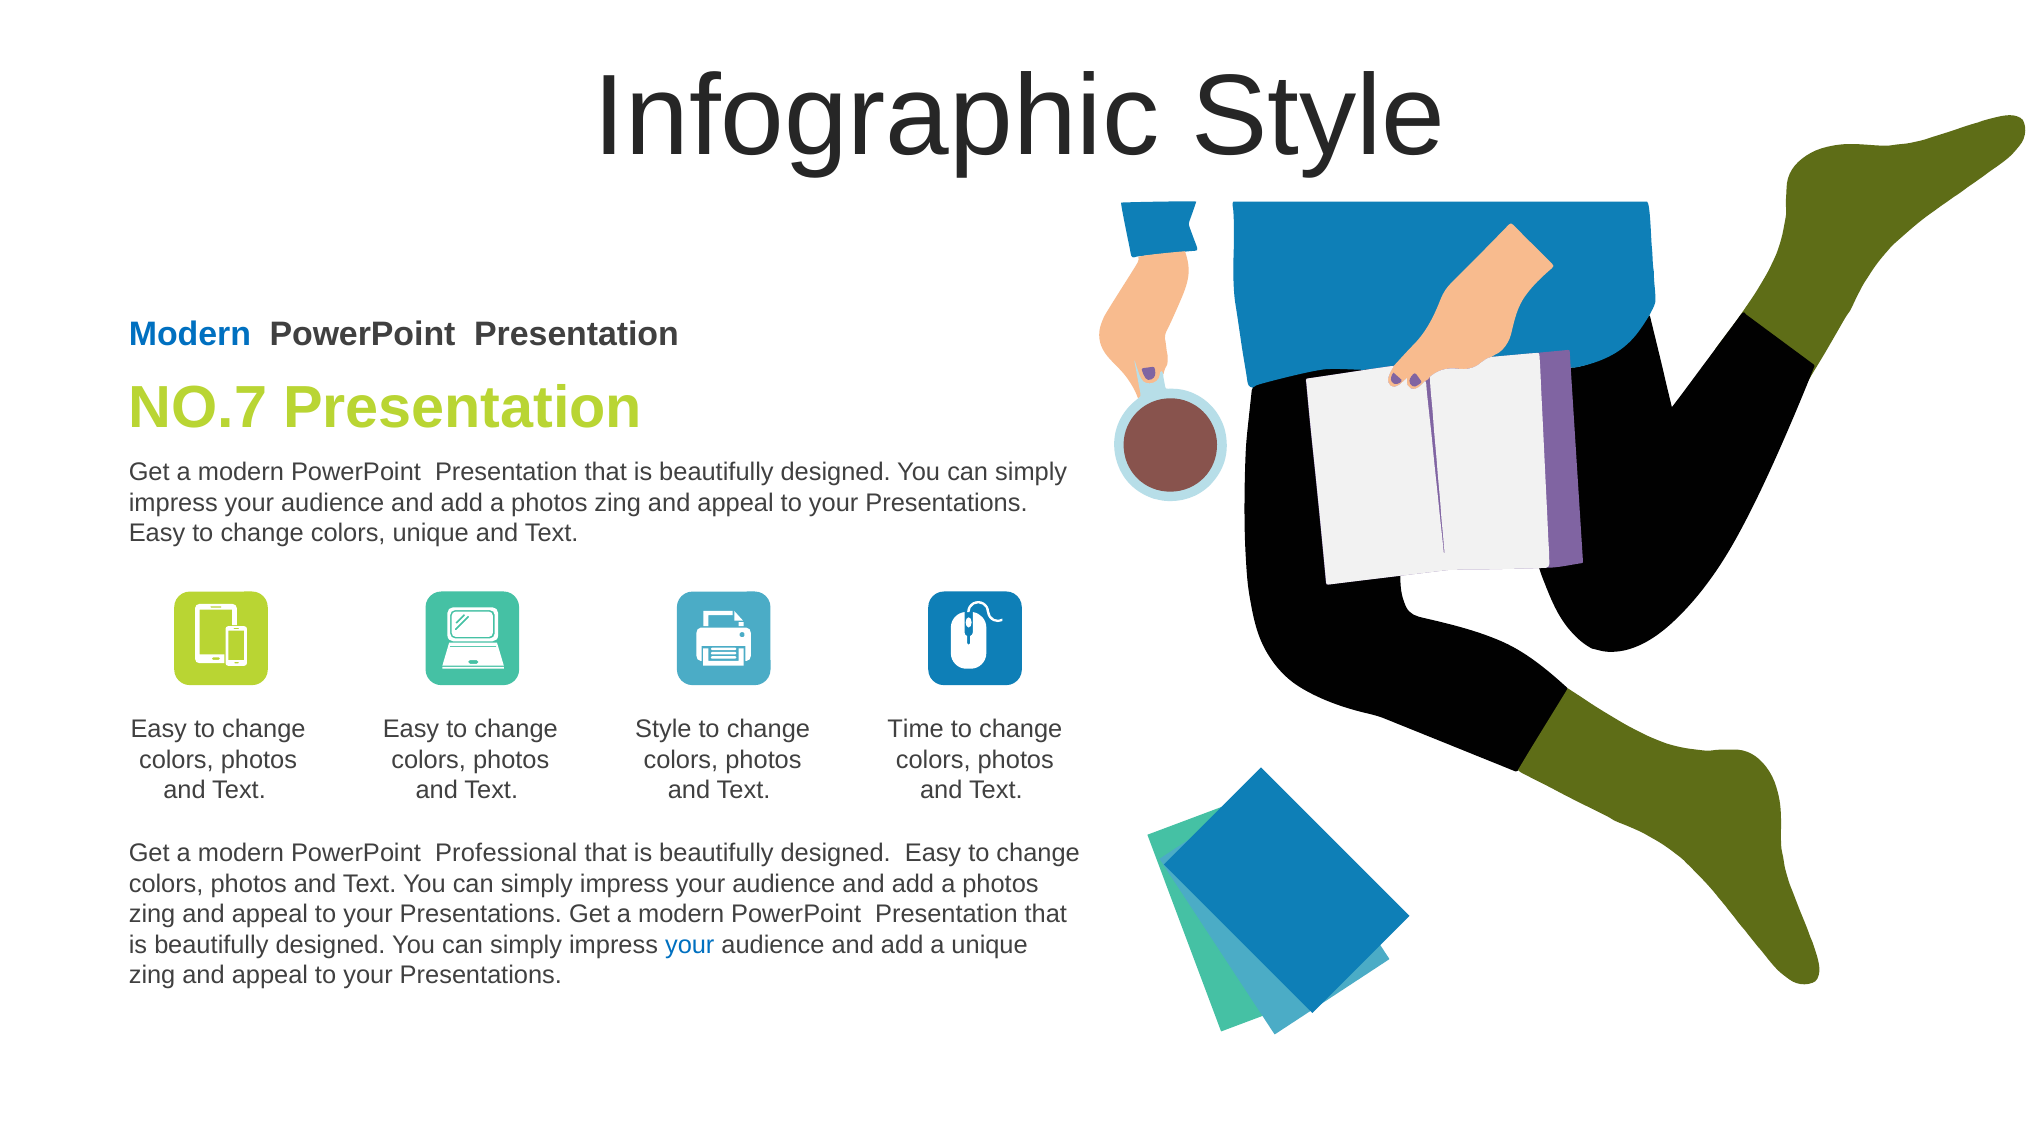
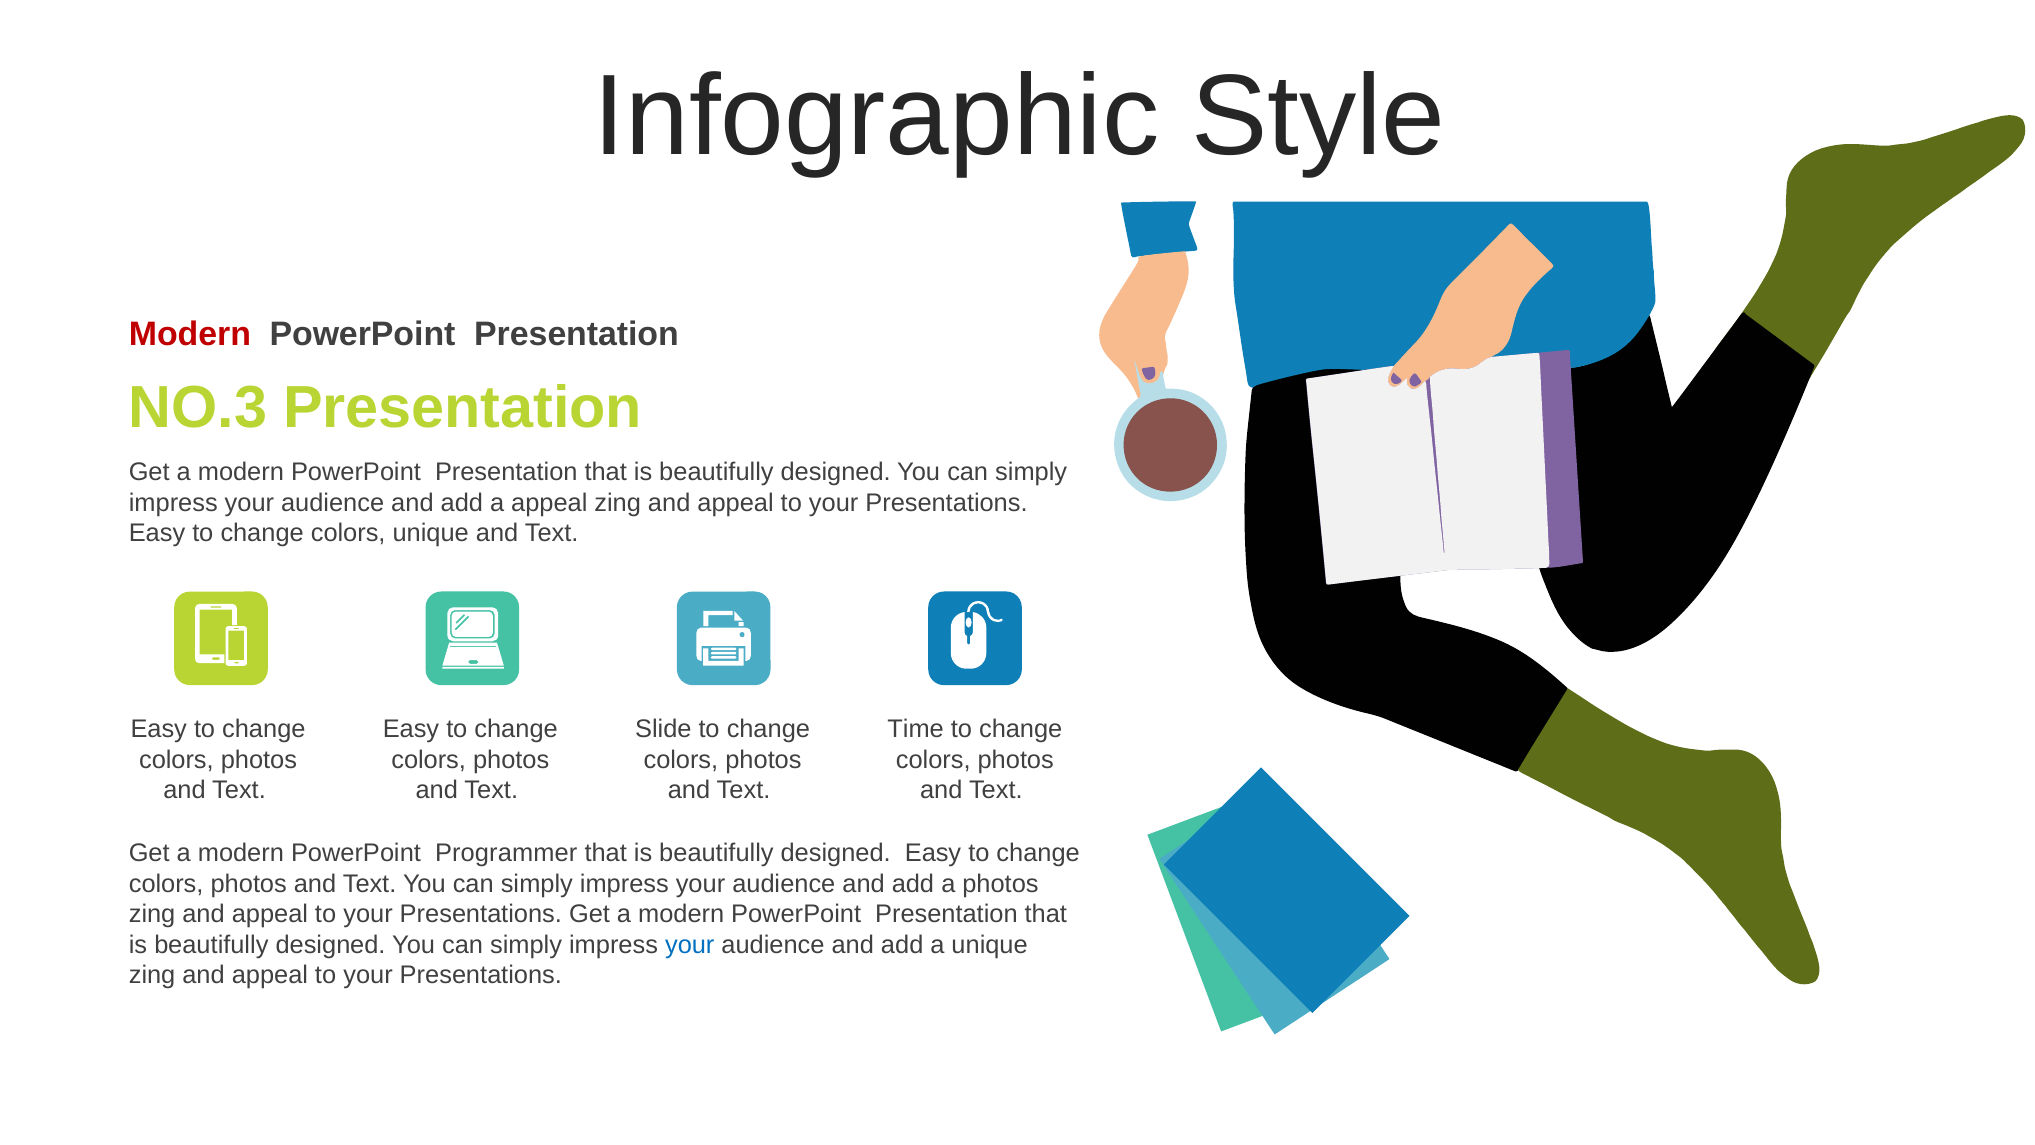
Modern colour: blue -> red (190, 334)
NO.7: NO.7 -> NO.3 (198, 408)
photos: photos -> appeal (549, 503)
Style: Style -> Slide (663, 729)
Professional: Professional -> Programmer (506, 853)
